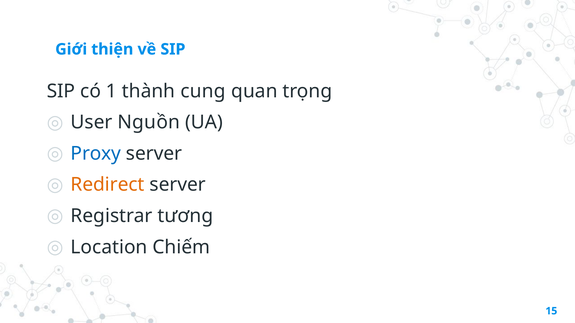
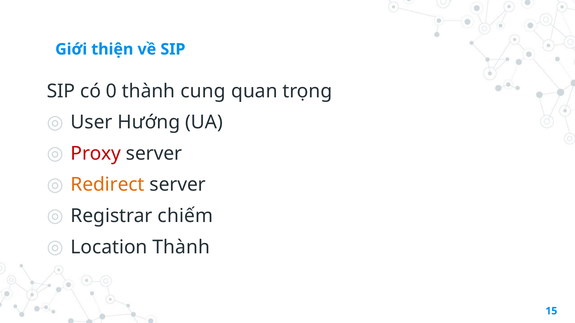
1: 1 -> 0 (111, 91)
Nguồn: Nguồn -> Hướng (149, 122)
Proxy colour: blue -> red (96, 154)
tương: tương -> chiếm (185, 216)
Location Chiếm: Chiếm -> Thành (181, 247)
